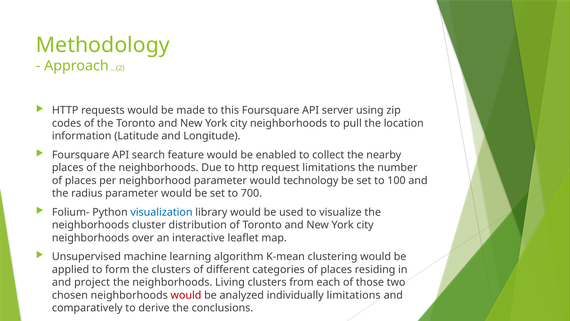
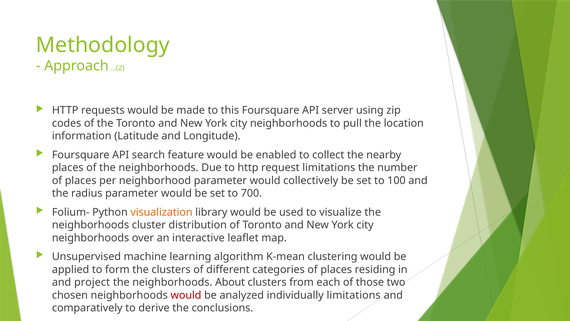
technology: technology -> collectively (311, 180)
visualization colour: blue -> orange (161, 212)
Living: Living -> About (230, 282)
